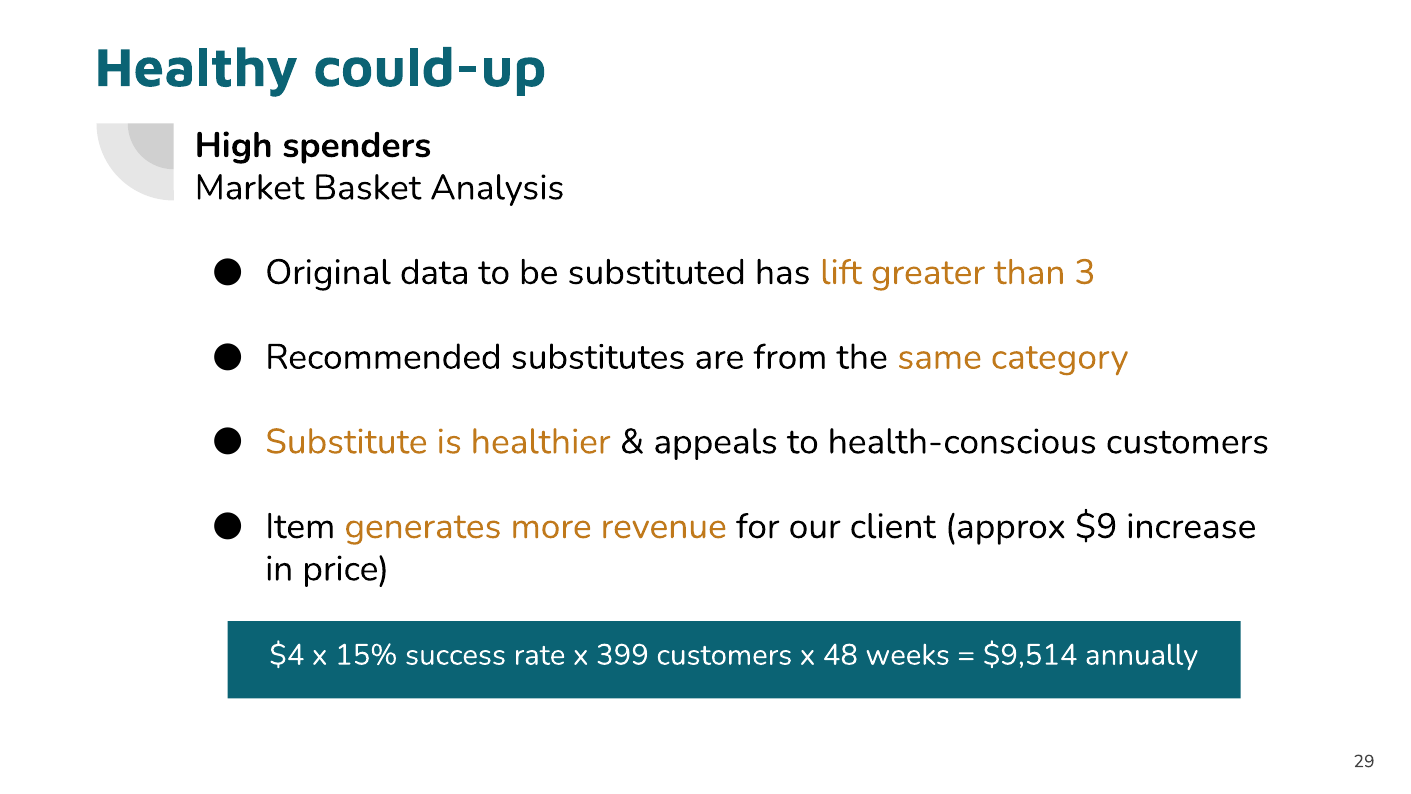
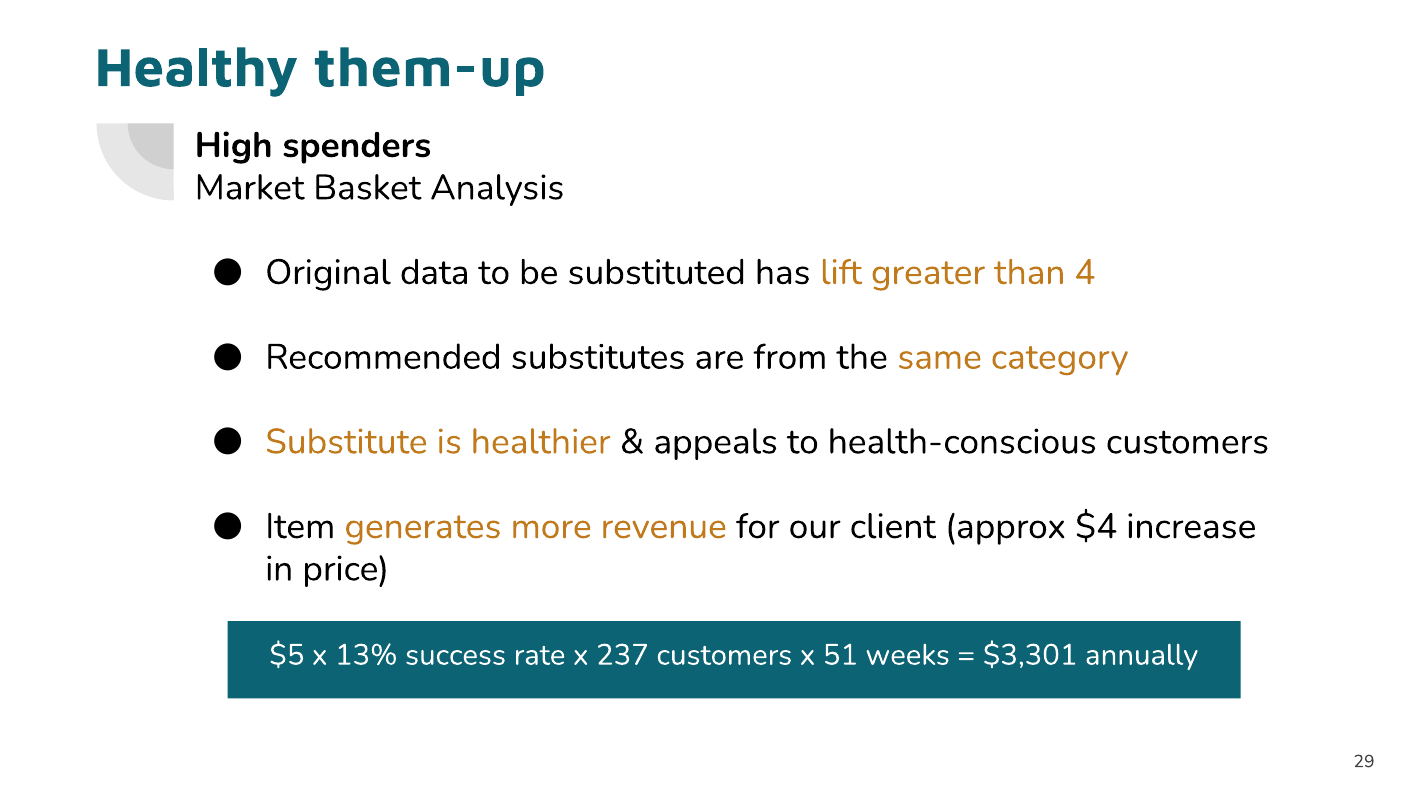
could-up: could-up -> them-up (430, 68)
3: 3 -> 4 (1085, 272)
$9: $9 -> $4 (1096, 526)
$4: $4 -> $5 (287, 655)
15%: 15% -> 13% (366, 655)
399: 399 -> 237 (622, 655)
48: 48 -> 51 (840, 655)
$9,514: $9,514 -> $3,301 (1030, 655)
